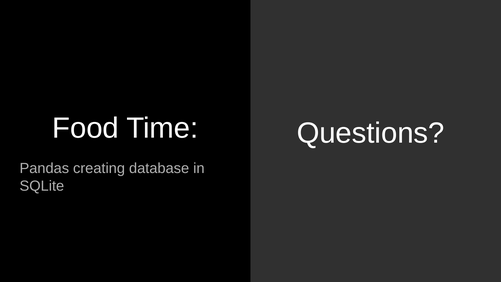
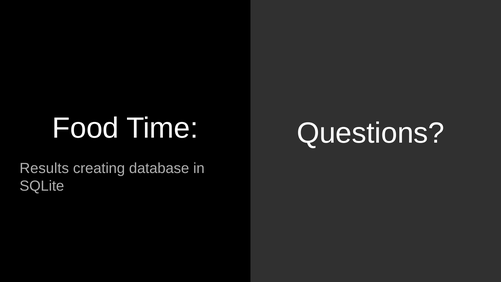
Pandas: Pandas -> Results (44, 168)
